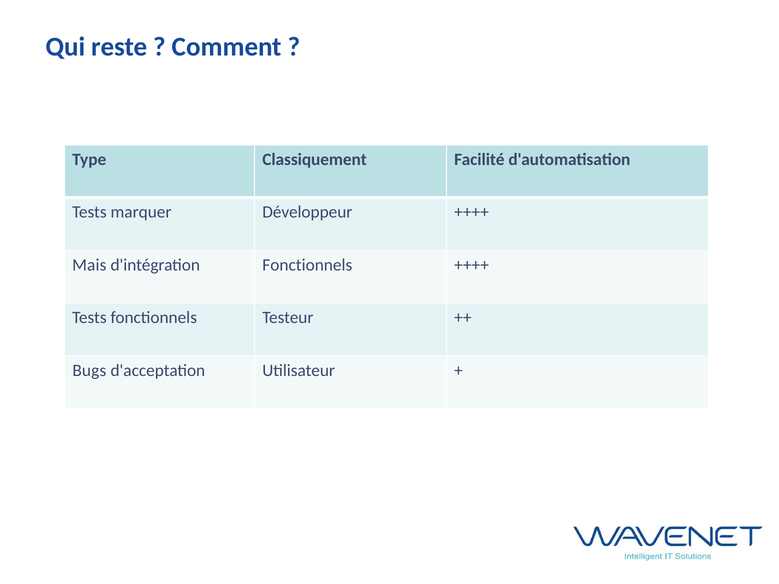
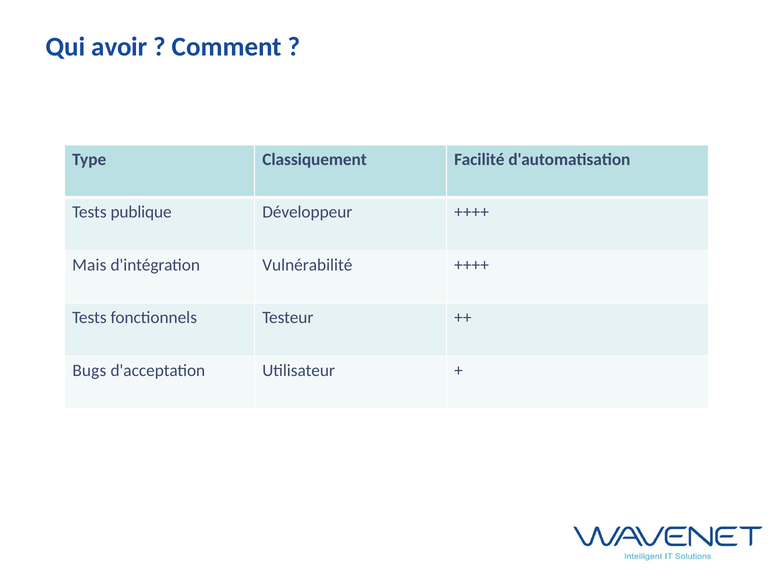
reste: reste -> avoir (119, 47)
marquer: marquer -> publique (141, 212)
d'intégration Fonctionnels: Fonctionnels -> Vulnérabilité (307, 265)
